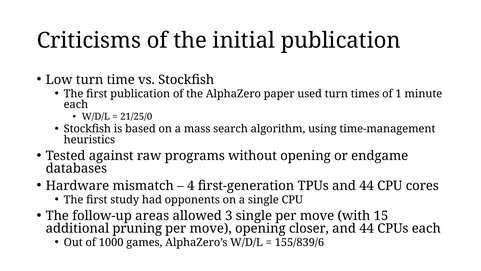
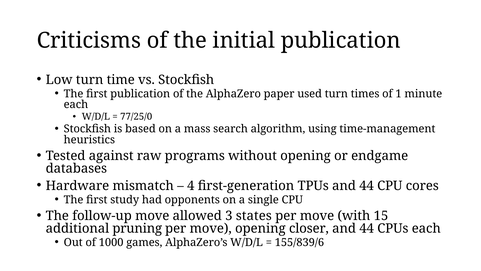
21/25/0: 21/25/0 -> 77/25/0 (136, 117)
follow-up areas: areas -> move (152, 216)
3 single: single -> states (254, 216)
